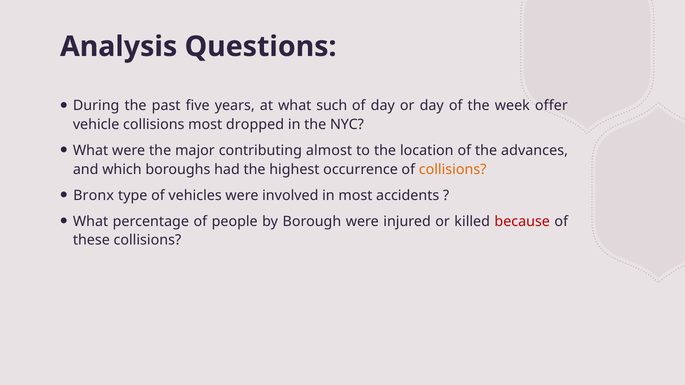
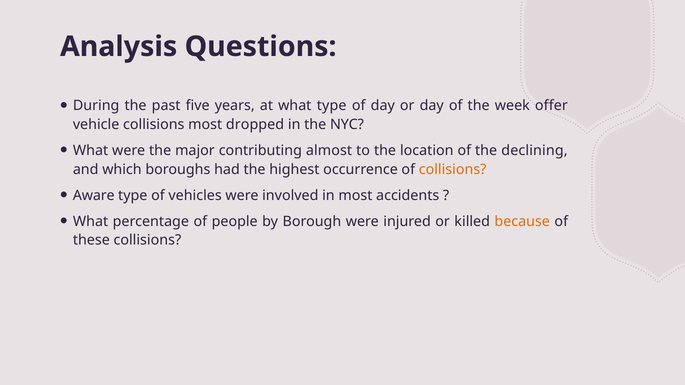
what such: such -> type (332, 106)
advances: advances -> declining (534, 151)
Bronx: Bronx -> Aware (94, 195)
because colour: red -> orange (522, 221)
